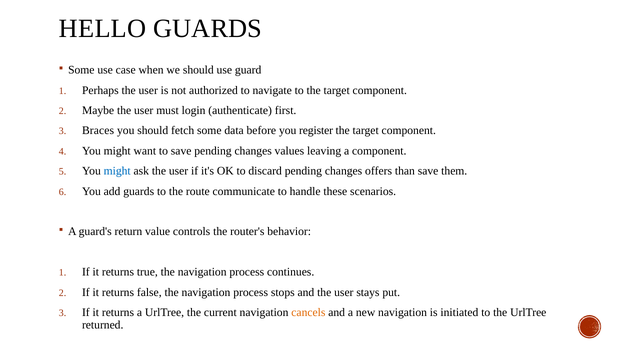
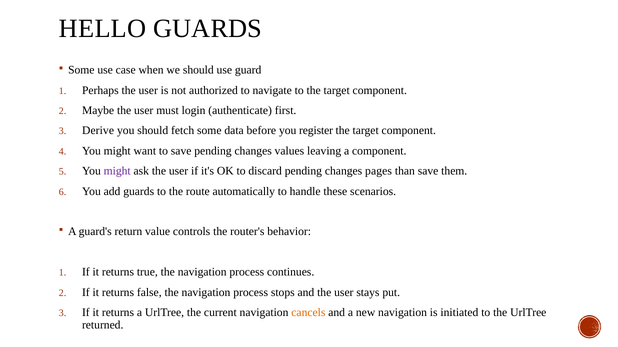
Braces: Braces -> Derive (98, 131)
might colour: blue -> purple (117, 171)
offers: offers -> pages (379, 171)
communicate: communicate -> automatically (244, 192)
